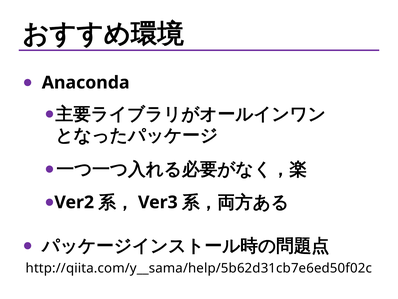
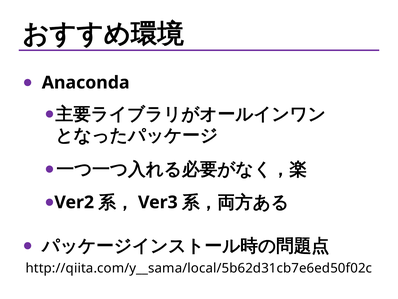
http://qiita.com/y__sama/help/5b62d31cb7e6ed50f02c: http://qiita.com/y__sama/help/5b62d31cb7e6ed50f02c -> http://qiita.com/y__sama/local/5b62d31cb7e6ed50f02c (199, 268)
